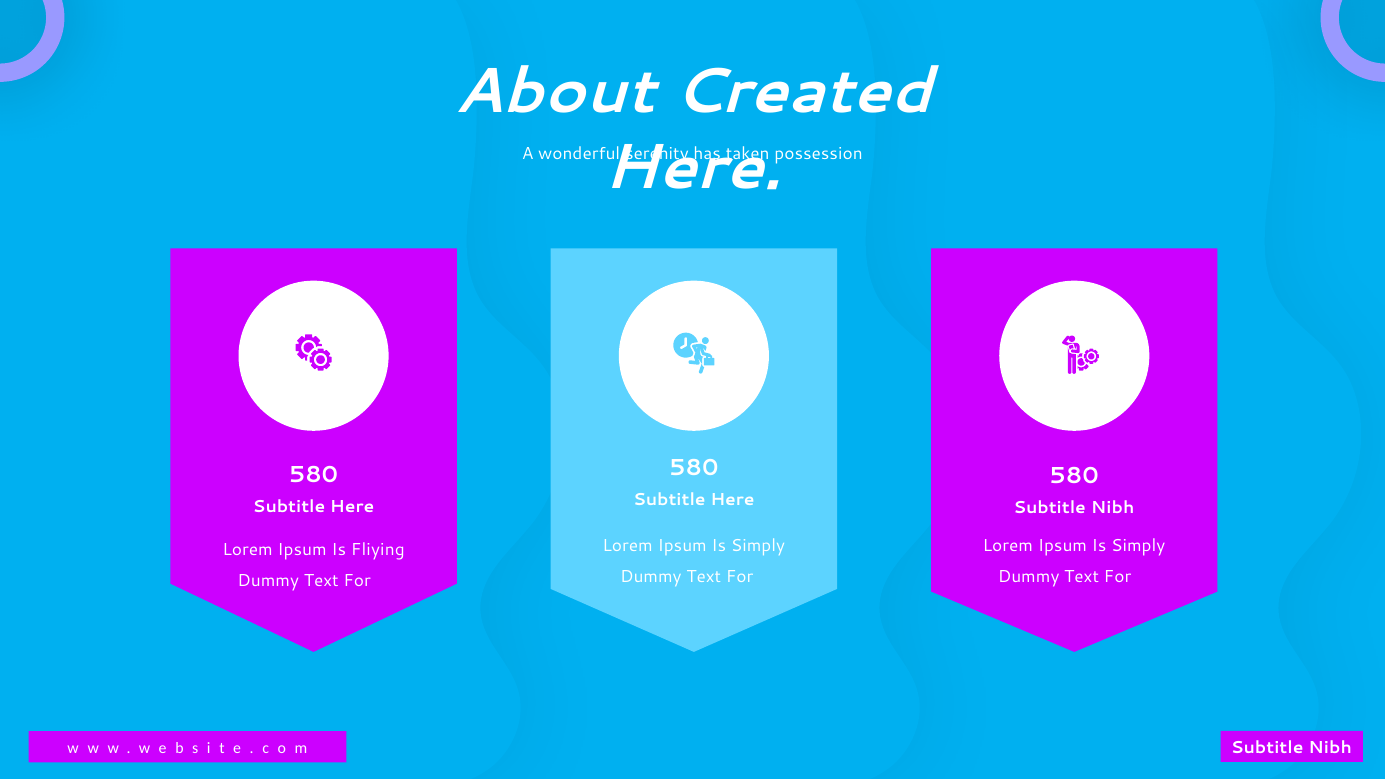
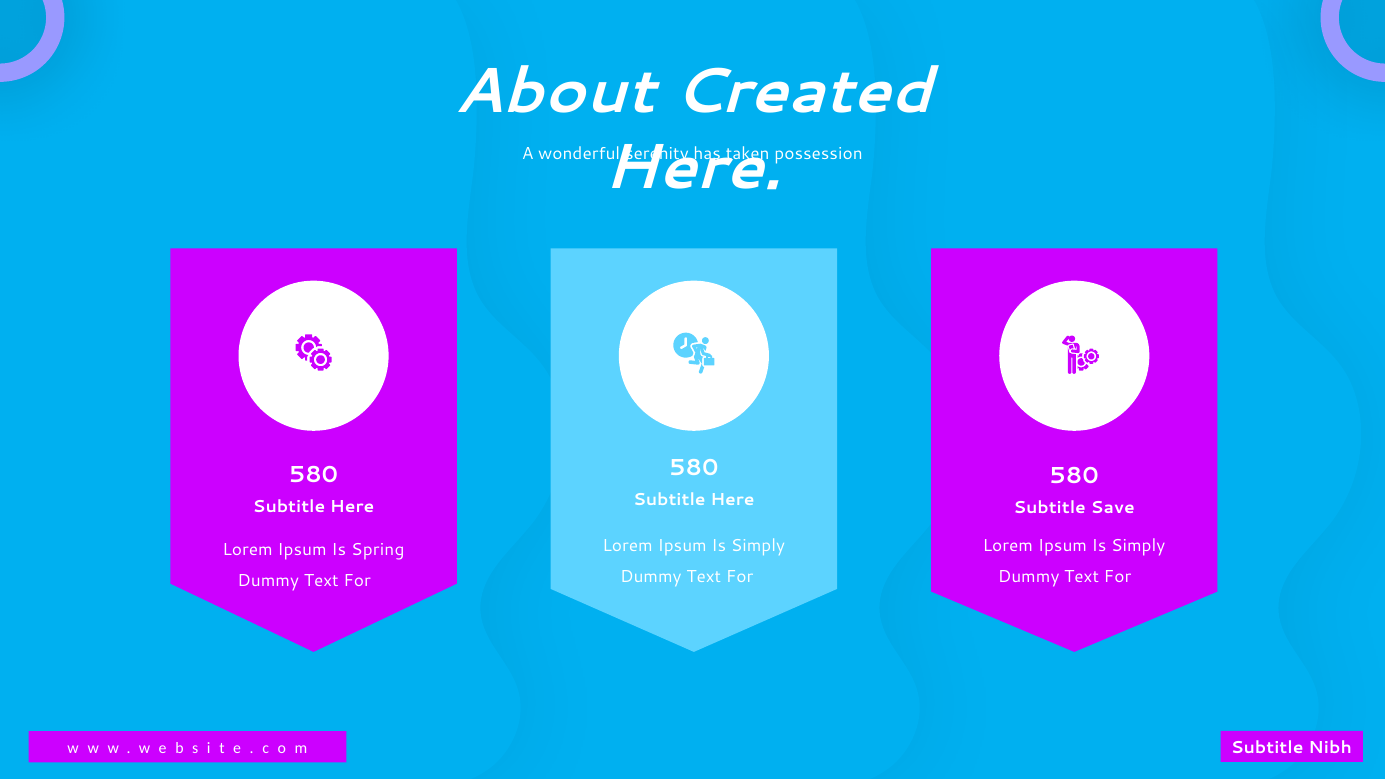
Nibh: Nibh -> Save (1113, 508)
Fliying: Fliying -> Spring (378, 550)
